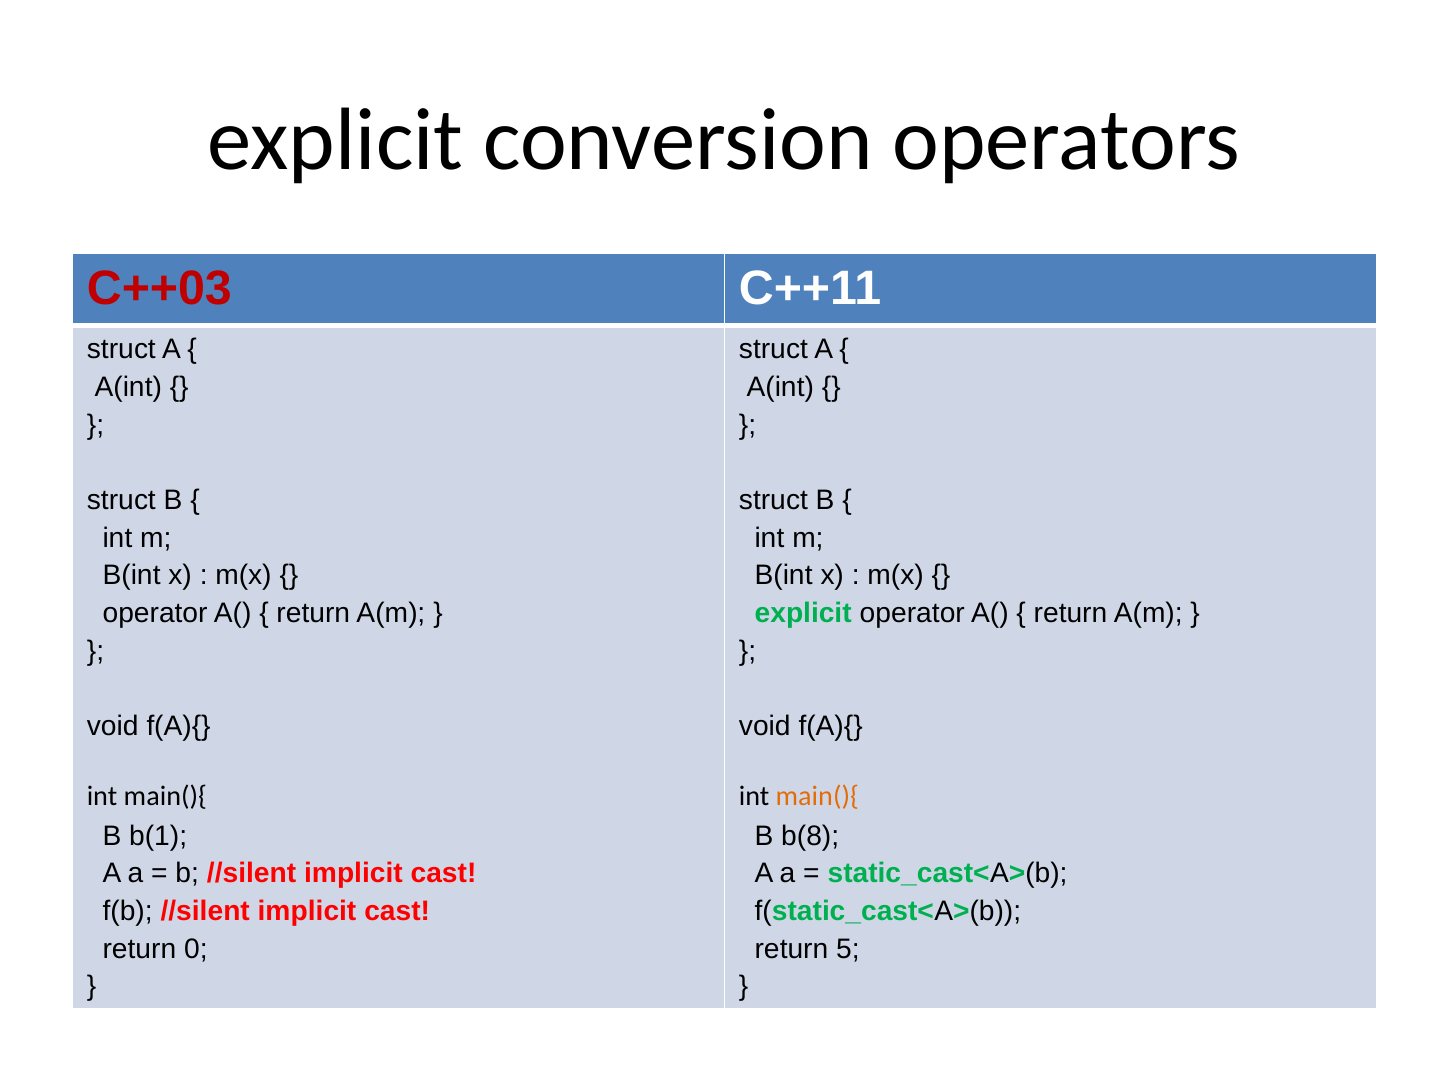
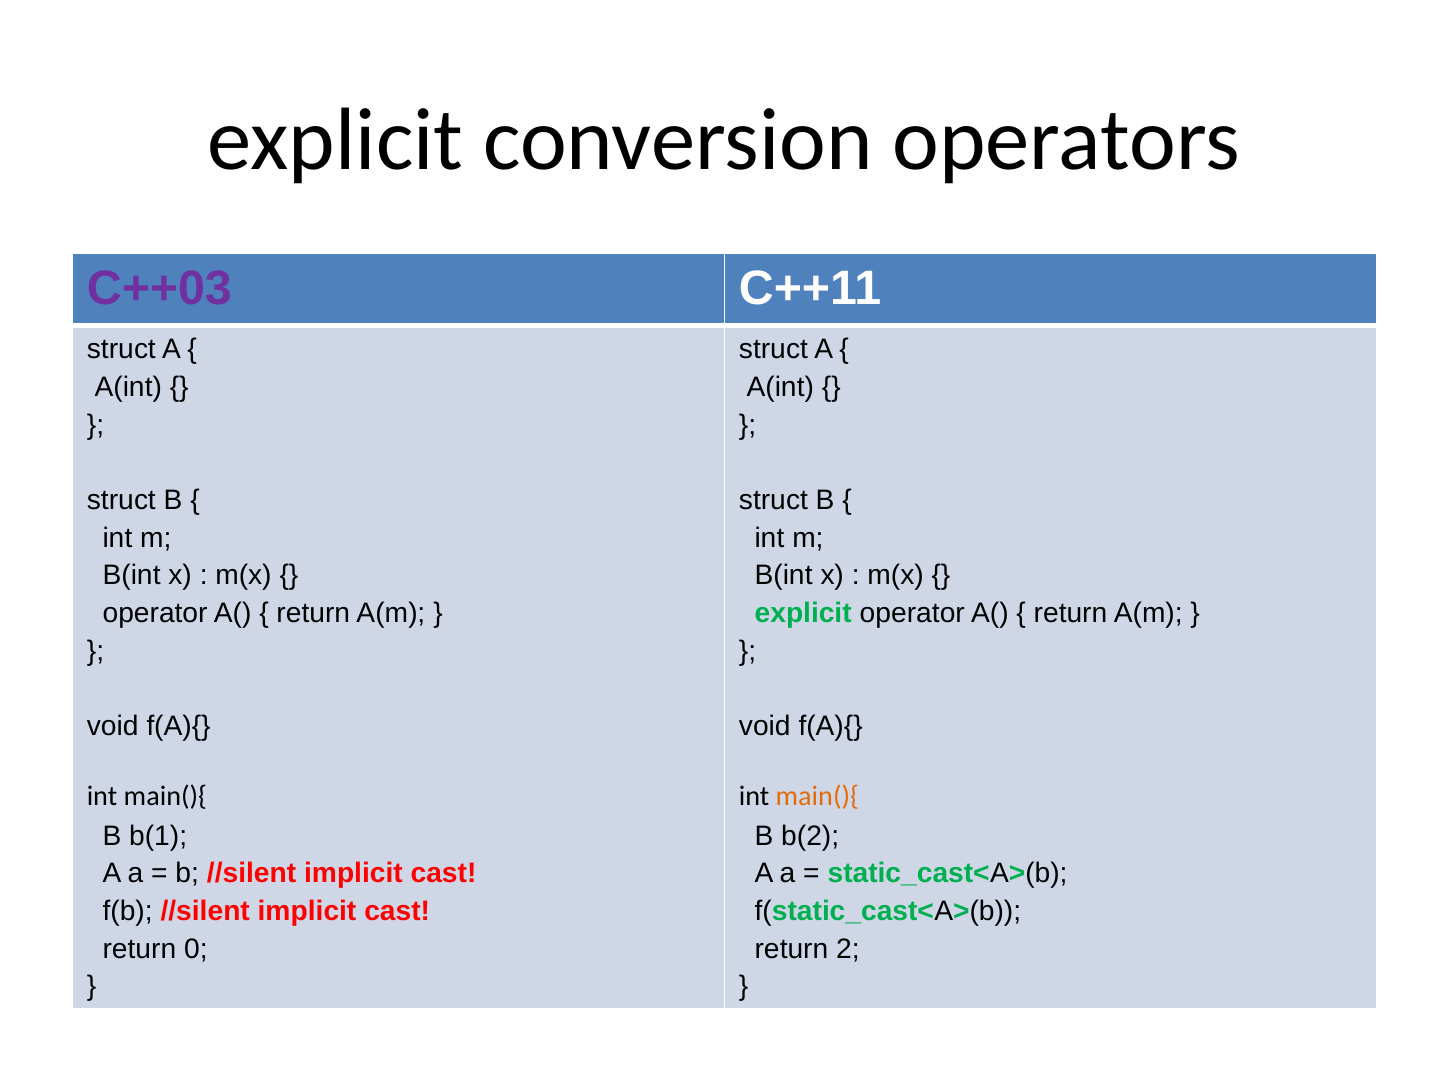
C++03 colour: red -> purple (159, 289)
b(8: b(8 -> b(2 (810, 836)
5: 5 -> 2 (848, 949)
